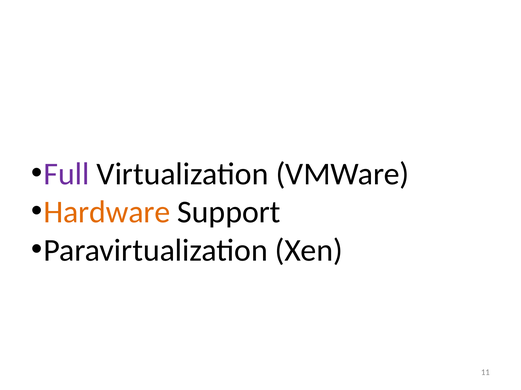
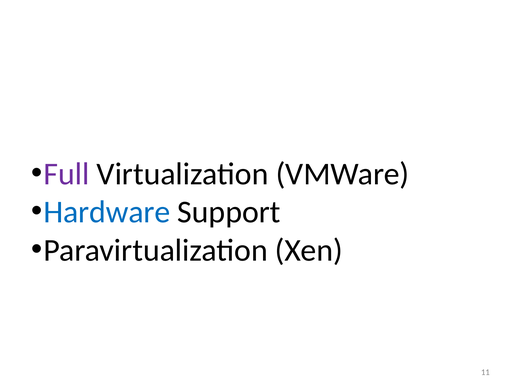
Hardware colour: orange -> blue (107, 213)
